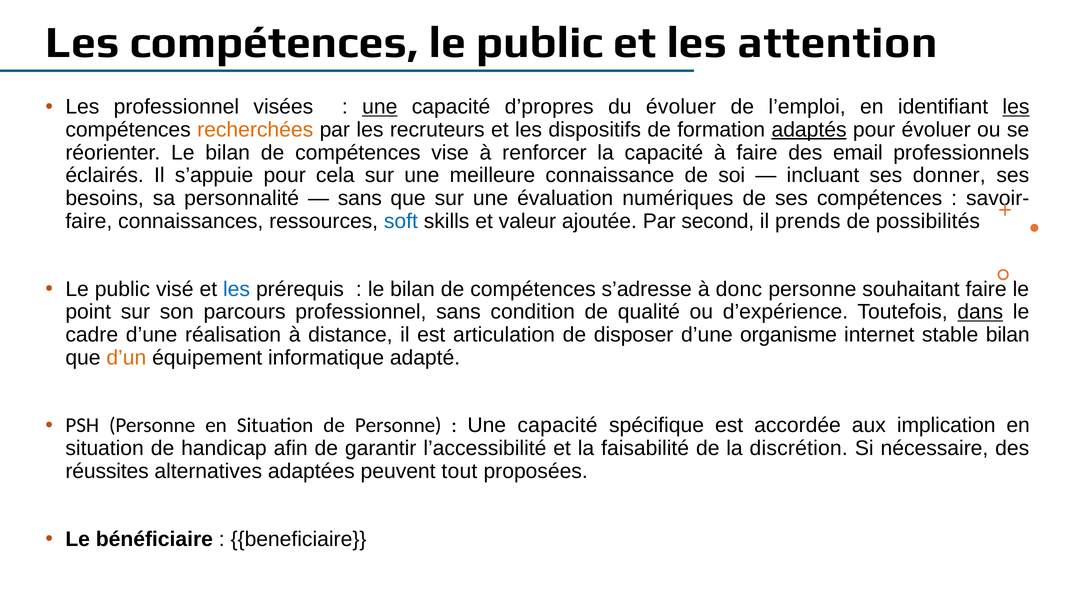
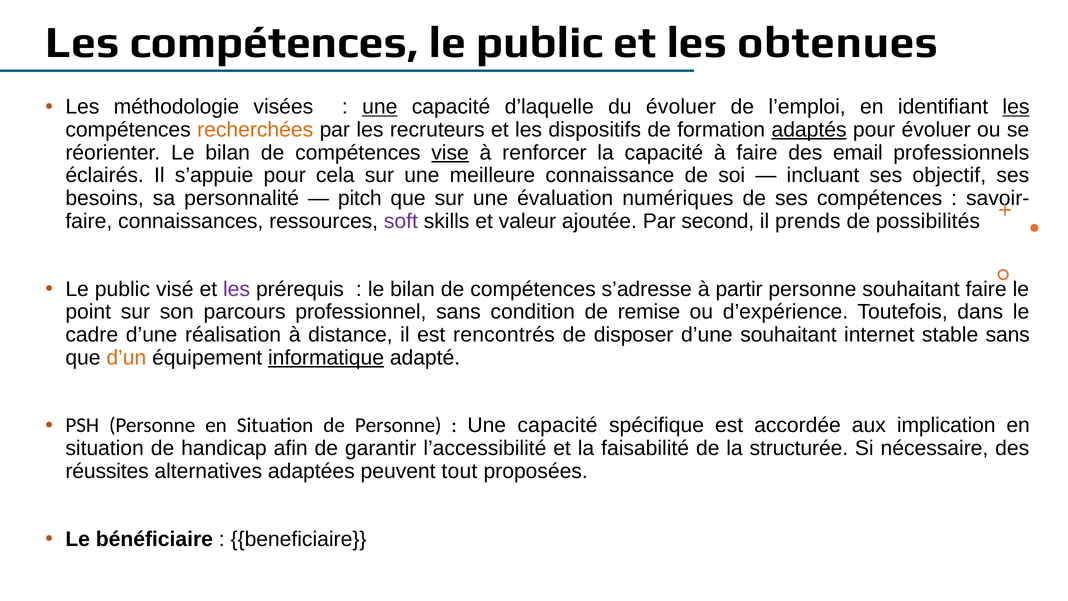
attention: attention -> obtenues (838, 42)
Les professionnel: professionnel -> méthodologie (176, 107)
d’propres: d’propres -> d’laquelle (549, 107)
vise underline: none -> present (450, 153)
donner: donner -> objectif (949, 175)
sans: sans -> pitch (360, 198)
soft colour: blue -> purple (401, 221)
les colour: blue -> purple (237, 289)
donc: donc -> partir (739, 289)
qualité: qualité -> remise (649, 312)
dans underline: present -> none (980, 312)
articulation: articulation -> rencontrés (504, 335)
d’une organisme: organisme -> souhaitant (788, 335)
stable bilan: bilan -> sans (1008, 335)
informatique underline: none -> present (326, 357)
discrétion: discrétion -> structurée (799, 448)
